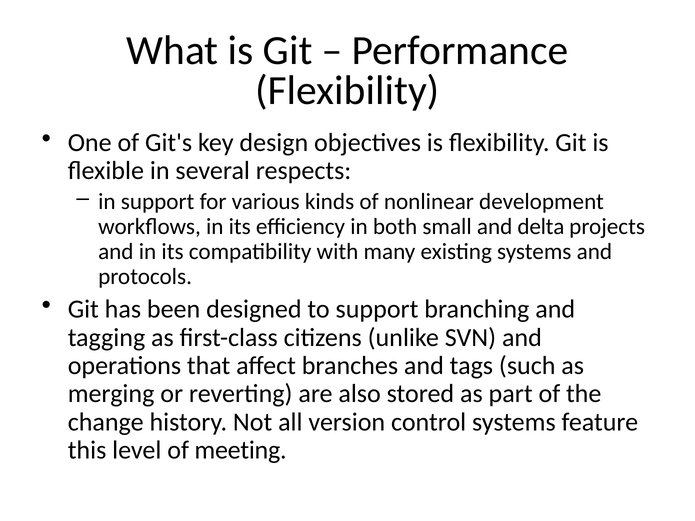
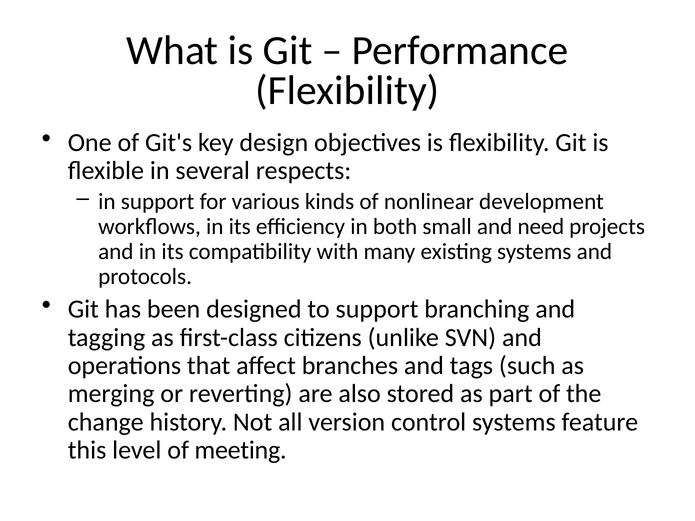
delta: delta -> need (541, 227)
